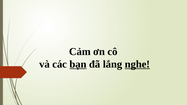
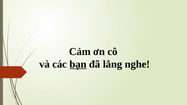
nghe underline: present -> none (137, 64)
